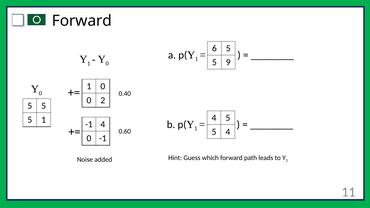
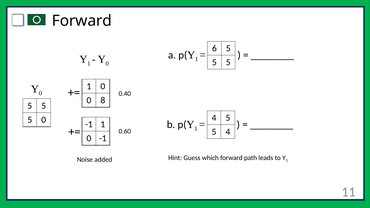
9: 9 -> 5 (228, 62)
2: 2 -> 8 (103, 100)
5 1: 1 -> 0 (44, 120)
-1 4: 4 -> 1 (103, 124)
